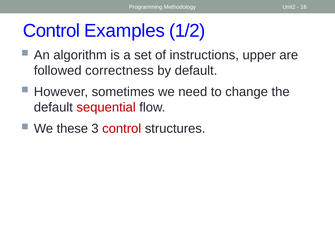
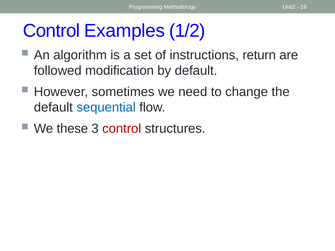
upper: upper -> return (259, 55)
correctness: correctness -> modification (119, 71)
sequential colour: red -> blue (106, 108)
